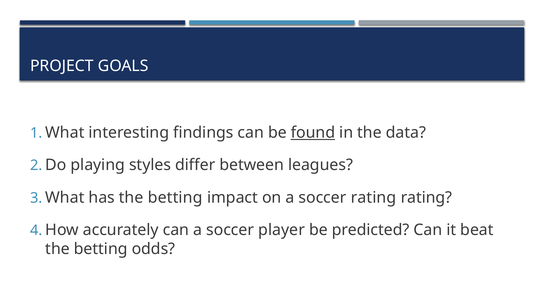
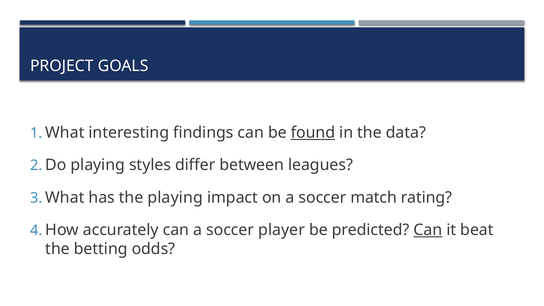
has the betting: betting -> playing (175, 197)
soccer rating: rating -> match (374, 197)
Can underline: none -> present (428, 230)
